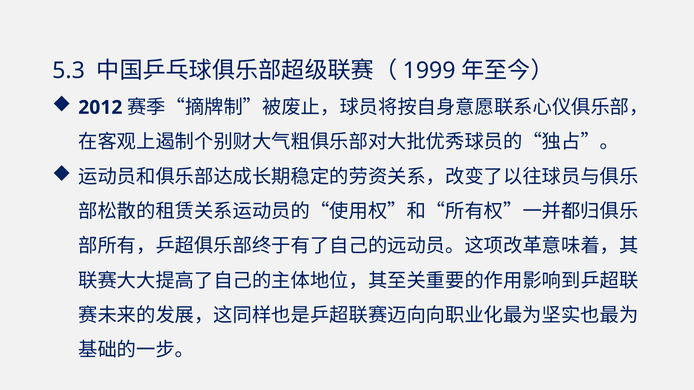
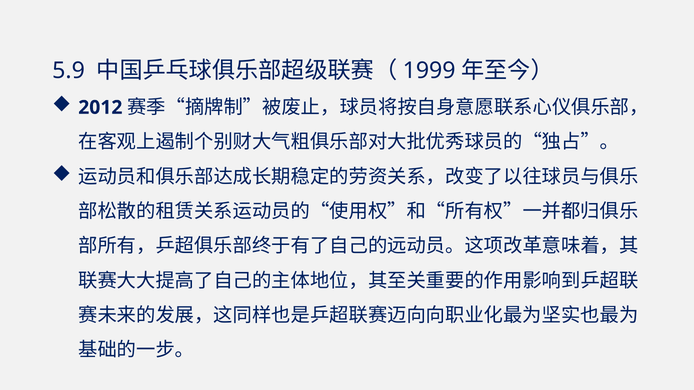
5.3: 5.3 -> 5.9 (69, 71)
